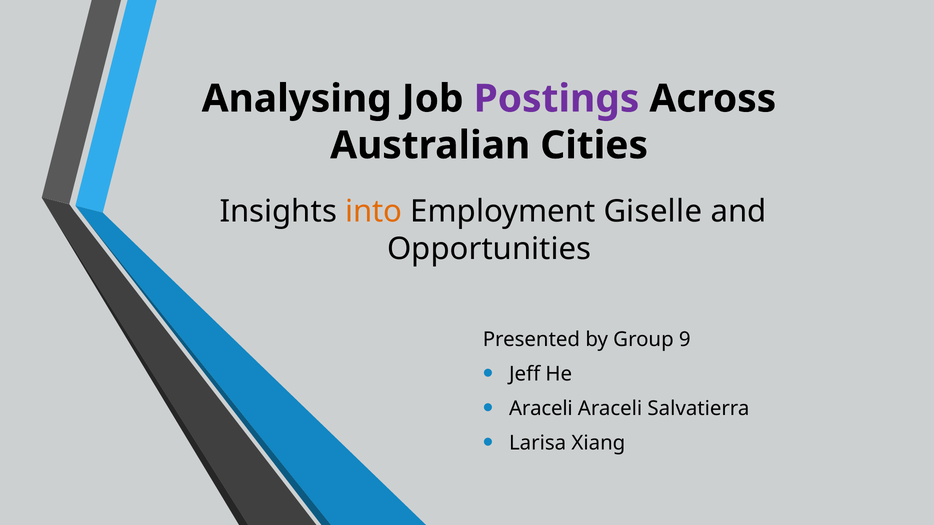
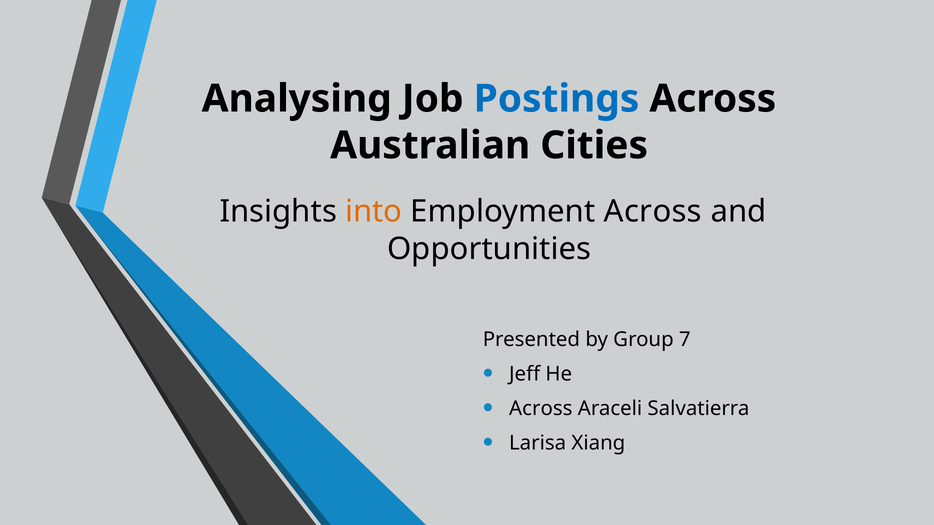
Postings colour: purple -> blue (556, 99)
Employment Giselle: Giselle -> Across (653, 212)
9: 9 -> 7 (685, 340)
Araceli: Araceli -> Across (541, 409)
